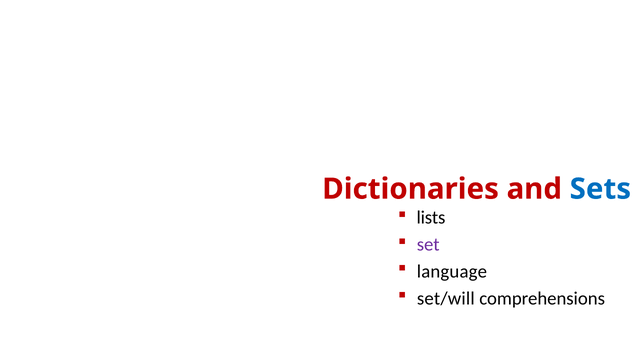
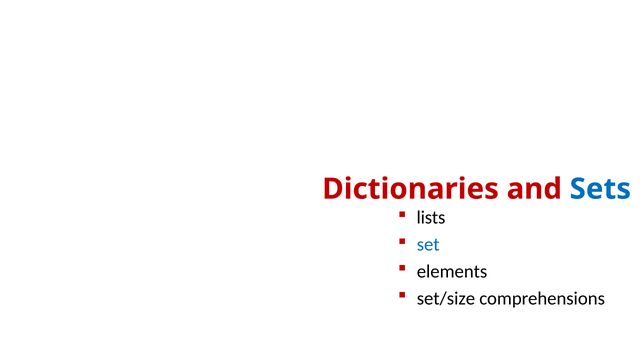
set colour: purple -> blue (428, 244)
language: language -> elements (452, 271)
set/will: set/will -> set/size (446, 298)
